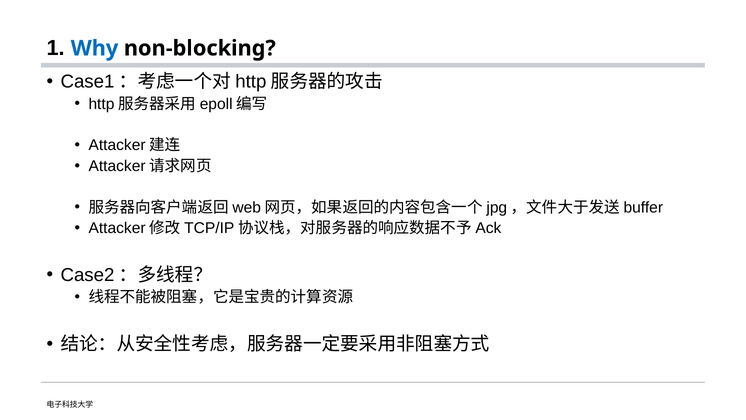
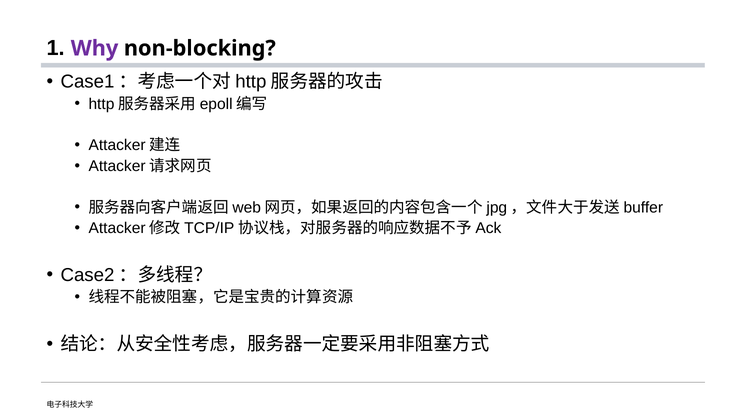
Why colour: blue -> purple (95, 48)
